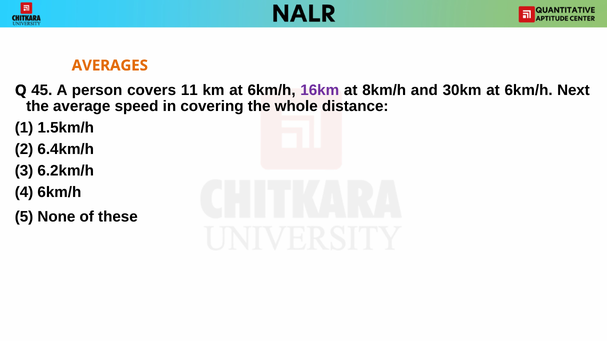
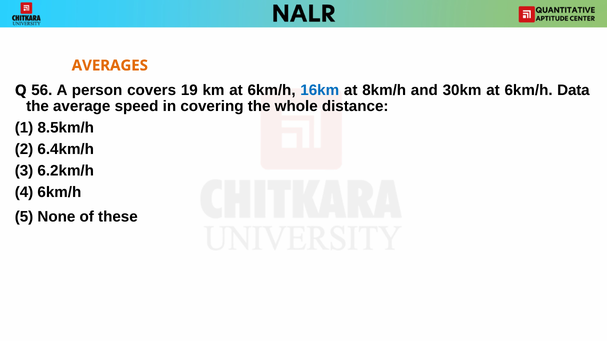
45: 45 -> 56 (42, 91)
11: 11 -> 19 (189, 91)
16km colour: purple -> blue (320, 91)
Next: Next -> Data (573, 91)
1.5km/h: 1.5km/h -> 8.5km/h (66, 128)
